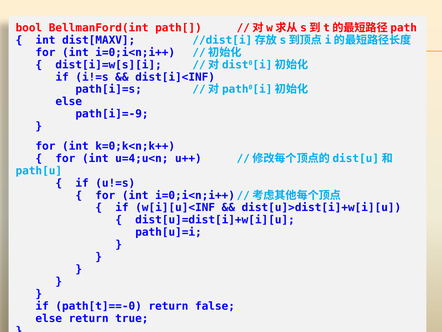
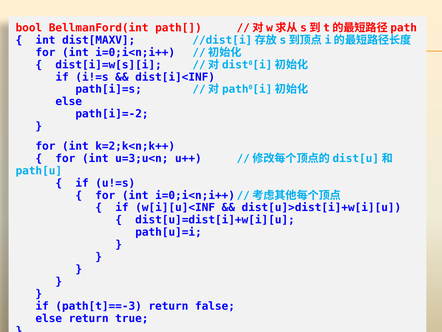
path[i]=-9: path[i]=-9 -> path[i]=-2 (112, 114)
k=0;k<n;k++: k=0;k<n;k++ -> k=2;k<n;k++ (135, 146)
u=4;u<n: u=4;u<n -> u=3;u<n (142, 158)
path[t]==-0: path[t]==-0 -> path[t]==-3 (99, 306)
